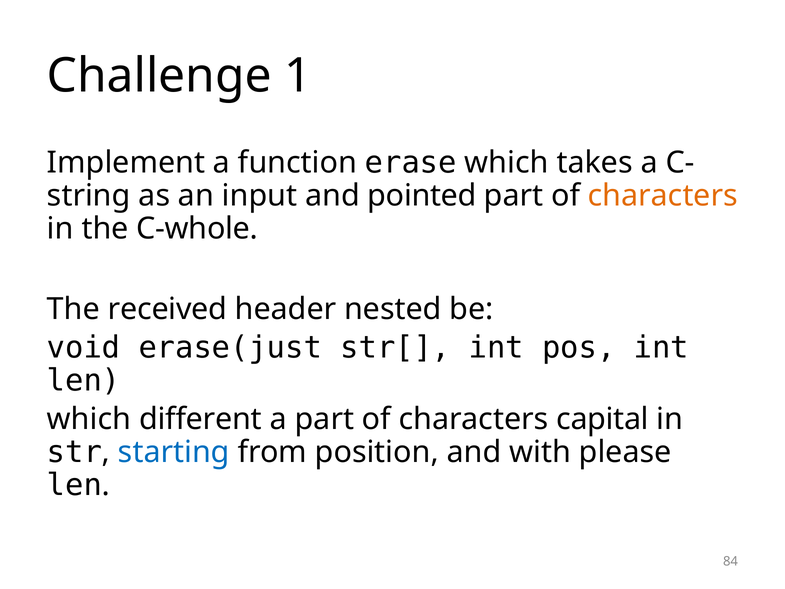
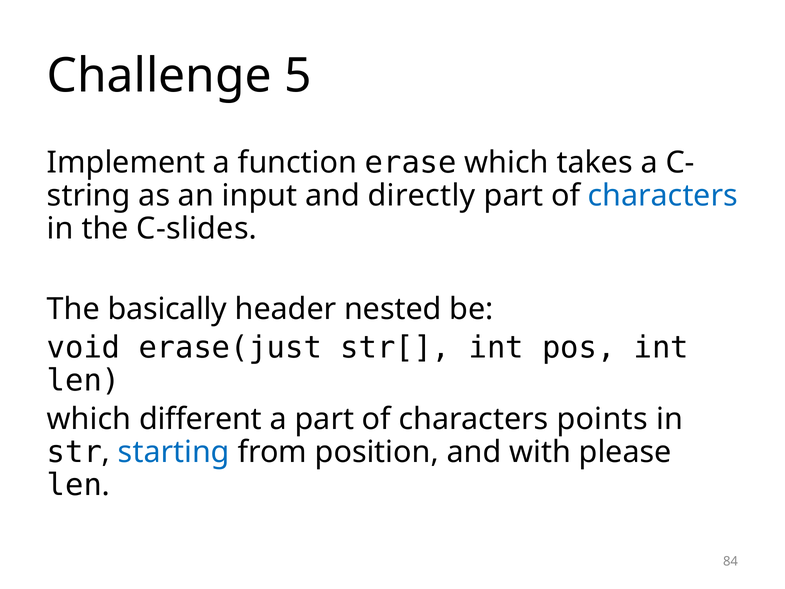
1: 1 -> 5 (298, 76)
pointed: pointed -> directly (422, 196)
characters colour: orange -> blue (663, 196)
C-whole: C-whole -> C-slides (197, 229)
received: received -> basically (167, 309)
capital: capital -> points (602, 419)
